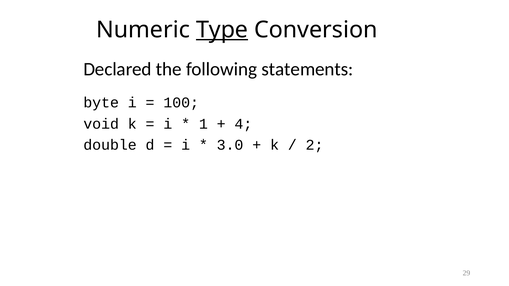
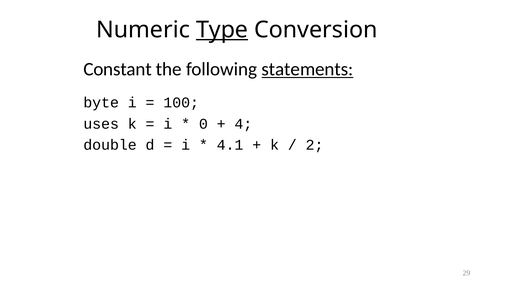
Declared: Declared -> Constant (118, 69)
statements underline: none -> present (307, 69)
void: void -> uses (101, 124)
1: 1 -> 0 (203, 124)
3.0: 3.0 -> 4.1 (230, 145)
